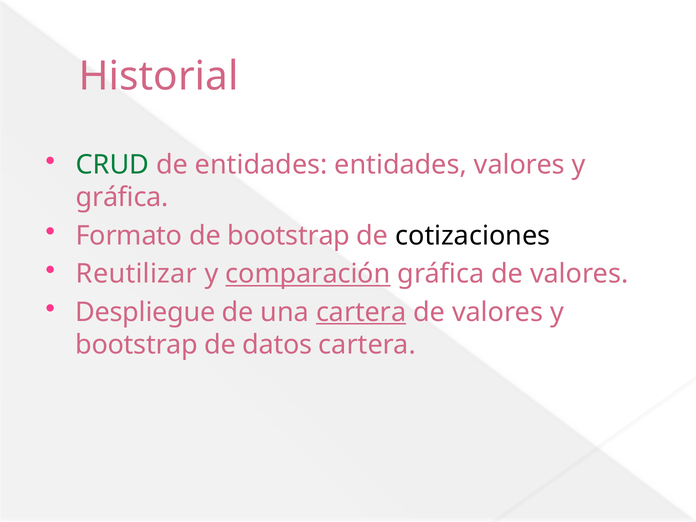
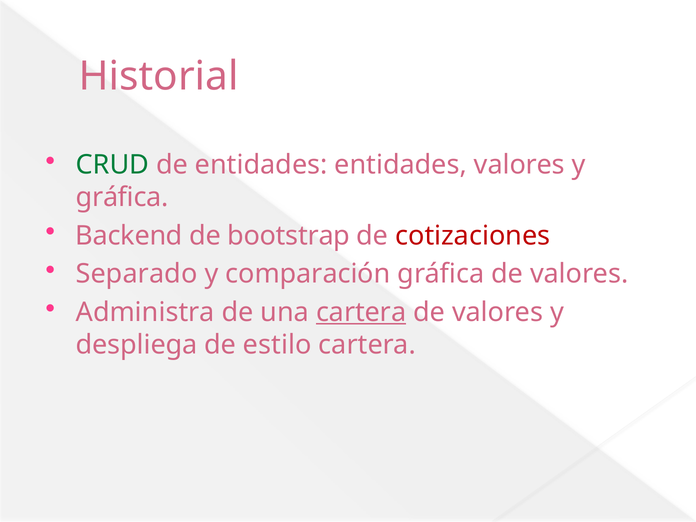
Formato: Formato -> Backend (129, 236)
cotizaciones colour: black -> red (473, 236)
Reutilizar: Reutilizar -> Separado (137, 274)
comparación underline: present -> none (308, 274)
Despliegue: Despliegue -> Administra (145, 312)
bootstrap: bootstrap -> despliega (137, 345)
datos: datos -> estilo (277, 345)
